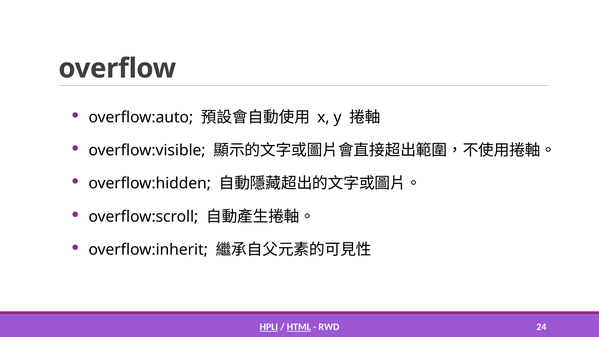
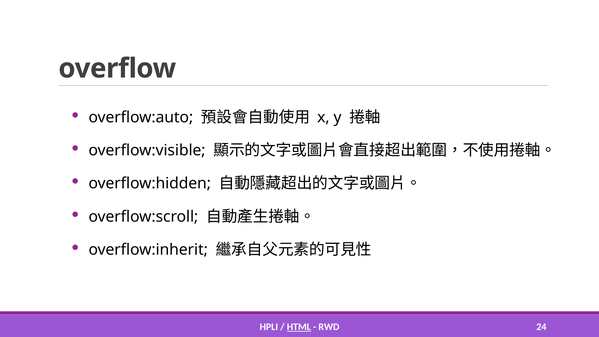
HPLI underline: present -> none (269, 327)
